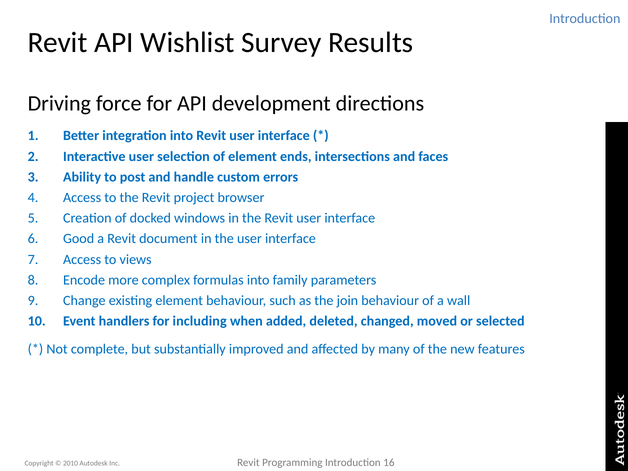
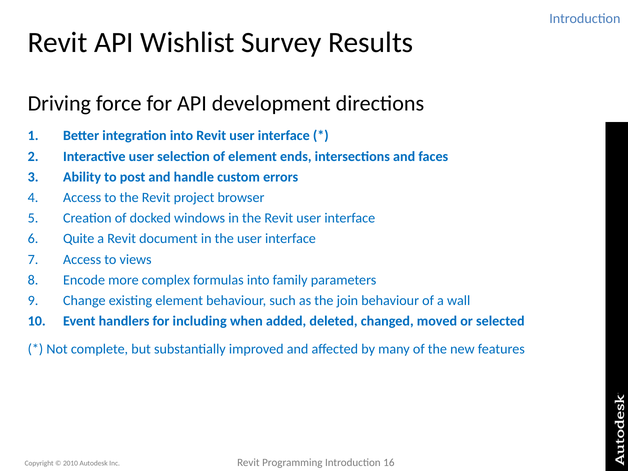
Good: Good -> Quite (79, 239)
